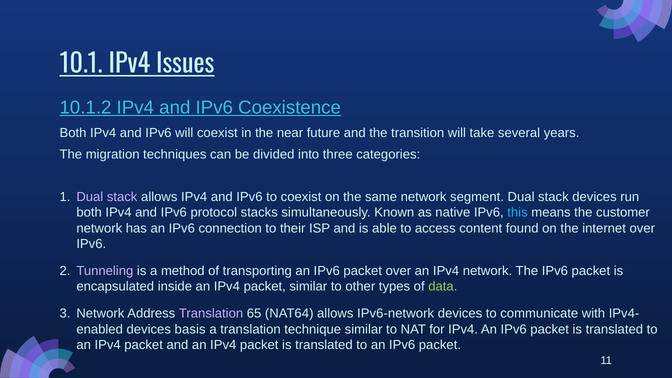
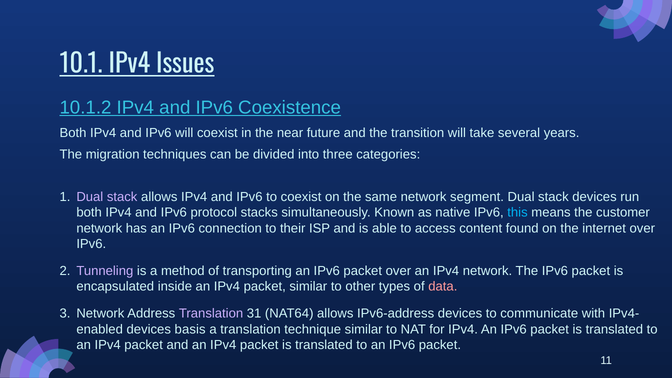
data colour: light green -> pink (443, 287)
65: 65 -> 31 (254, 314)
IPv6-network: IPv6-network -> IPv6-address (396, 314)
